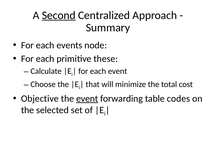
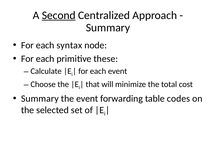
events: events -> syntax (69, 45)
Objective: Objective -> Summary (40, 99)
event underline: present -> none (87, 99)
